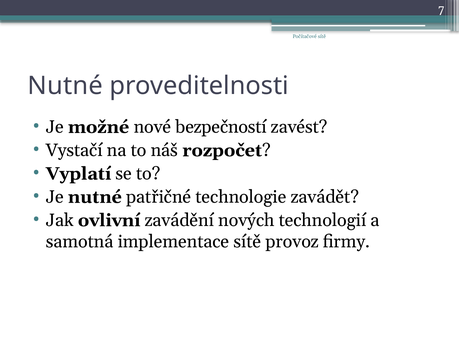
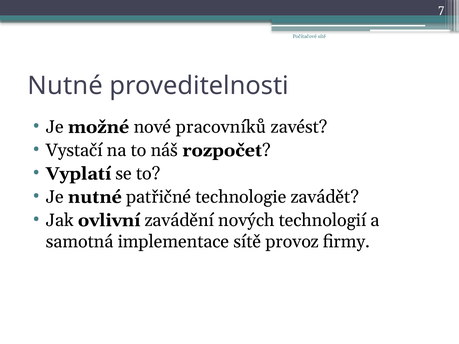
bezpečností: bezpečností -> pracovníků (221, 127)
